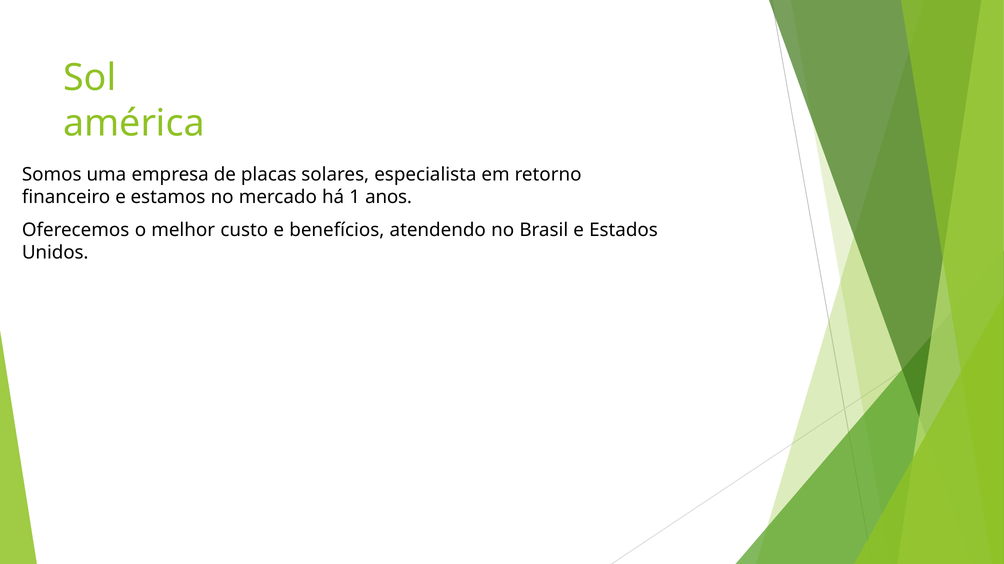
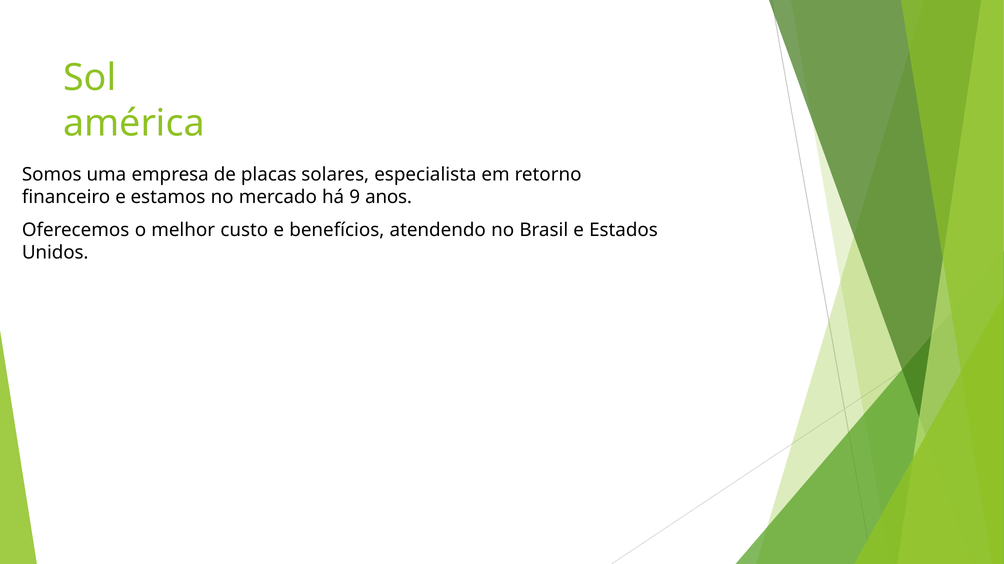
1: 1 -> 9 (355, 197)
